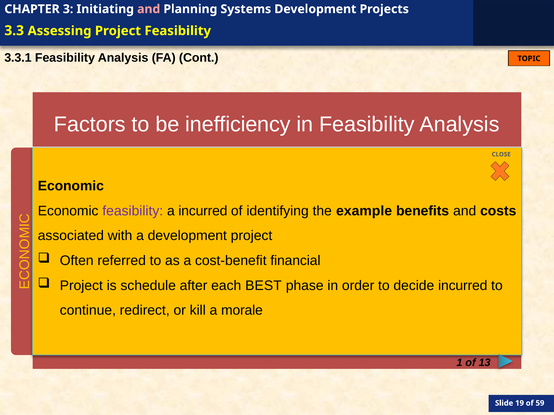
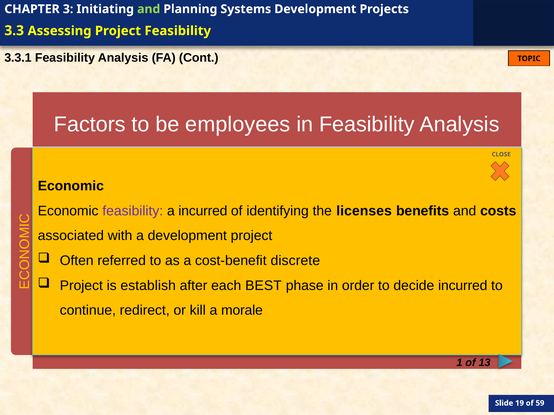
and colour: pink -> light green (149, 9)
inefficiency: inefficiency -> employees (238, 124)
example: example -> licenses (364, 211)
financial: financial -> discrete (295, 261)
schedule: schedule -> establish (148, 286)
